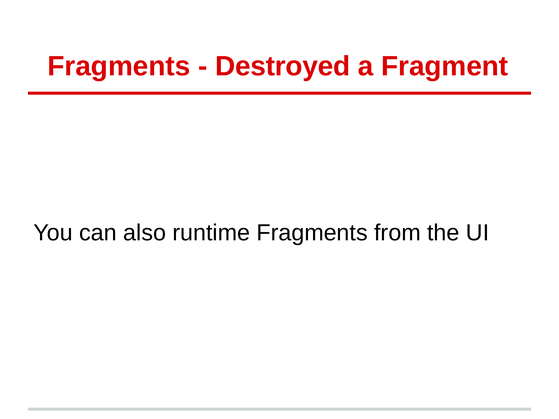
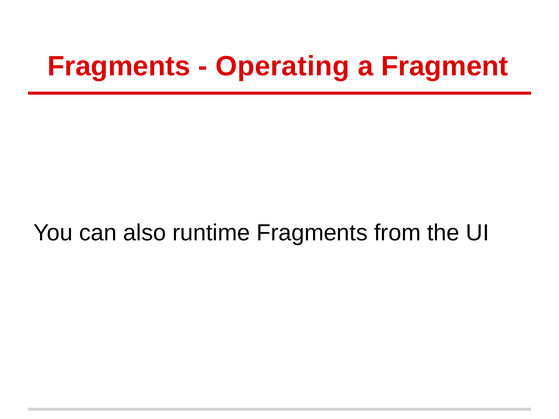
Destroyed: Destroyed -> Operating (282, 66)
